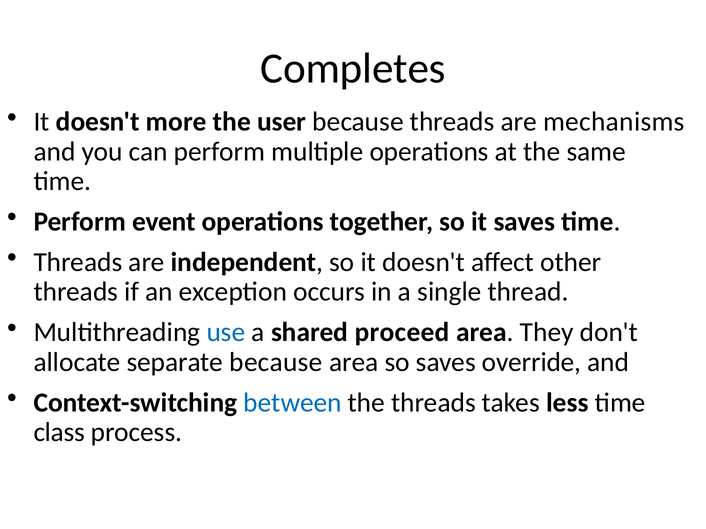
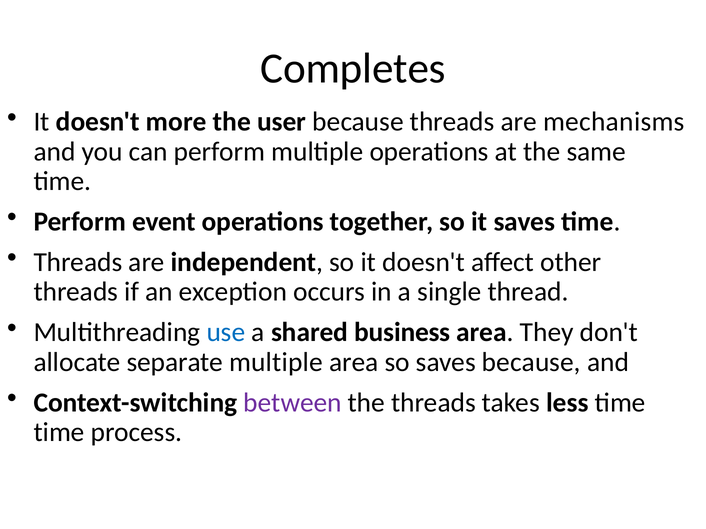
proceed: proceed -> business (402, 333)
separate because: because -> multiple (276, 362)
saves override: override -> because (531, 362)
between colour: blue -> purple (293, 403)
class: class -> time (59, 433)
